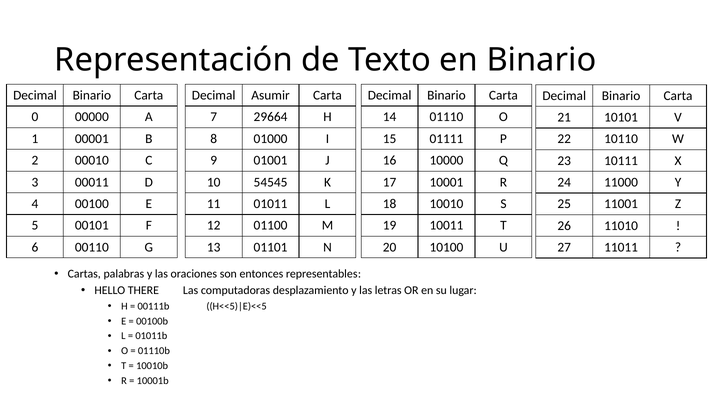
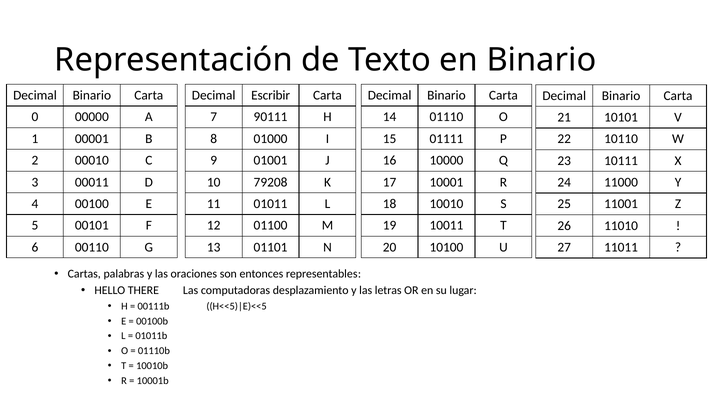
Asumir: Asumir -> Escribir (271, 95)
29664: 29664 -> 90111 (271, 117)
54545: 54545 -> 79208 (271, 182)
